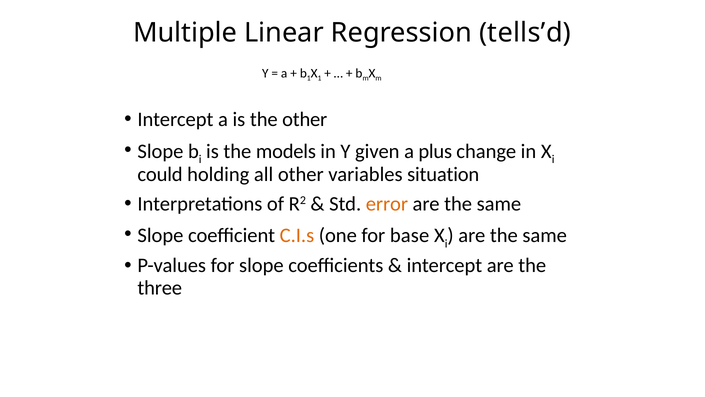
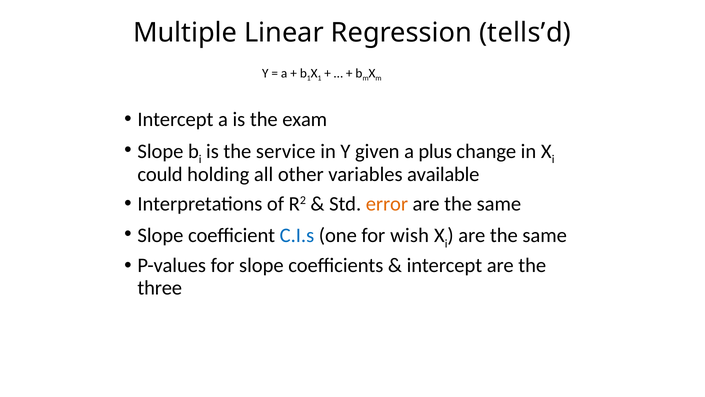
the other: other -> exam (305, 119)
models: models -> service (286, 151)
situation: situation -> available (443, 174)
C.I.s colour: orange -> blue (297, 235)
base: base -> wish (410, 235)
